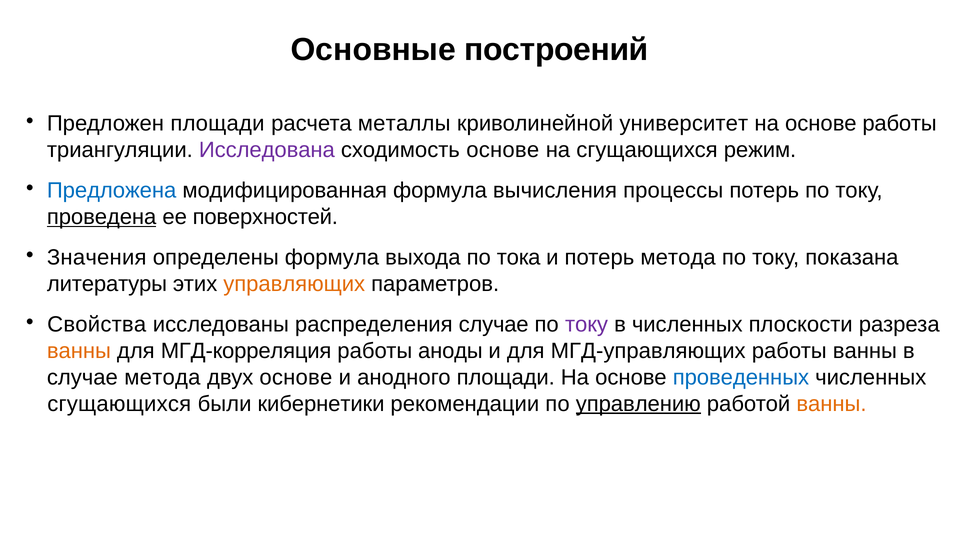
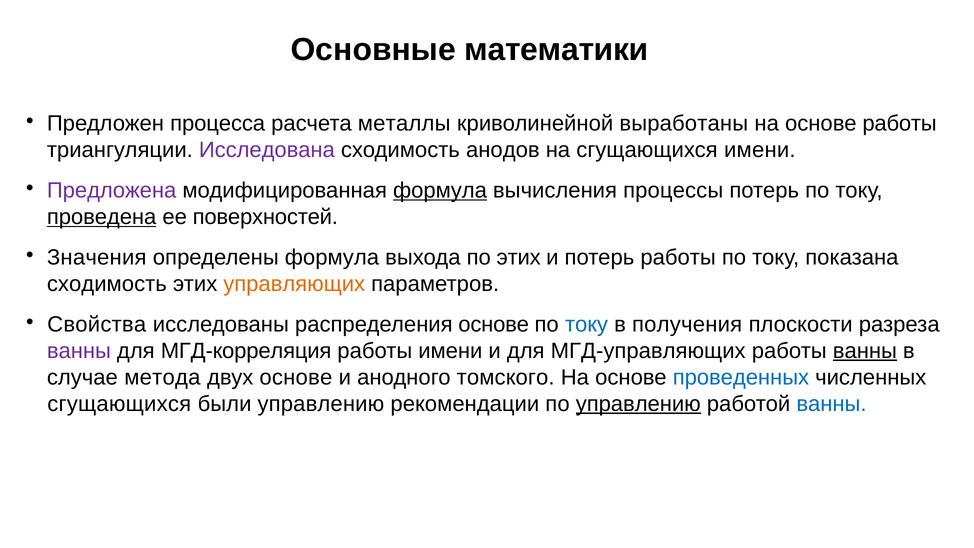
построений: построений -> математики (556, 50)
Предложен площади: площади -> процесса (218, 123)
университет: университет -> выработаны (684, 123)
сходимость основе: основе -> анодов (503, 150)
сгущающихся режим: режим -> имени (760, 150)
Предложена colour: blue -> purple (112, 190)
формула underline: none -> present (440, 190)
по тока: тока -> этих (519, 257)
потерь метода: метода -> работы (678, 257)
литературы: литературы -> сходимость (107, 284)
распределения случае: случае -> основе (494, 324)
току colour: purple -> blue (586, 324)
в численных: численных -> получения (687, 324)
ванны colour: orange -> purple (79, 351)
работы аноды: аноды -> имени (450, 351)
ванны underline: none -> present (865, 351)
анодного площади: площади -> томского (506, 377)
были кибернетики: кибернетики -> управлению (321, 404)
ванны colour: orange -> blue (831, 404)
